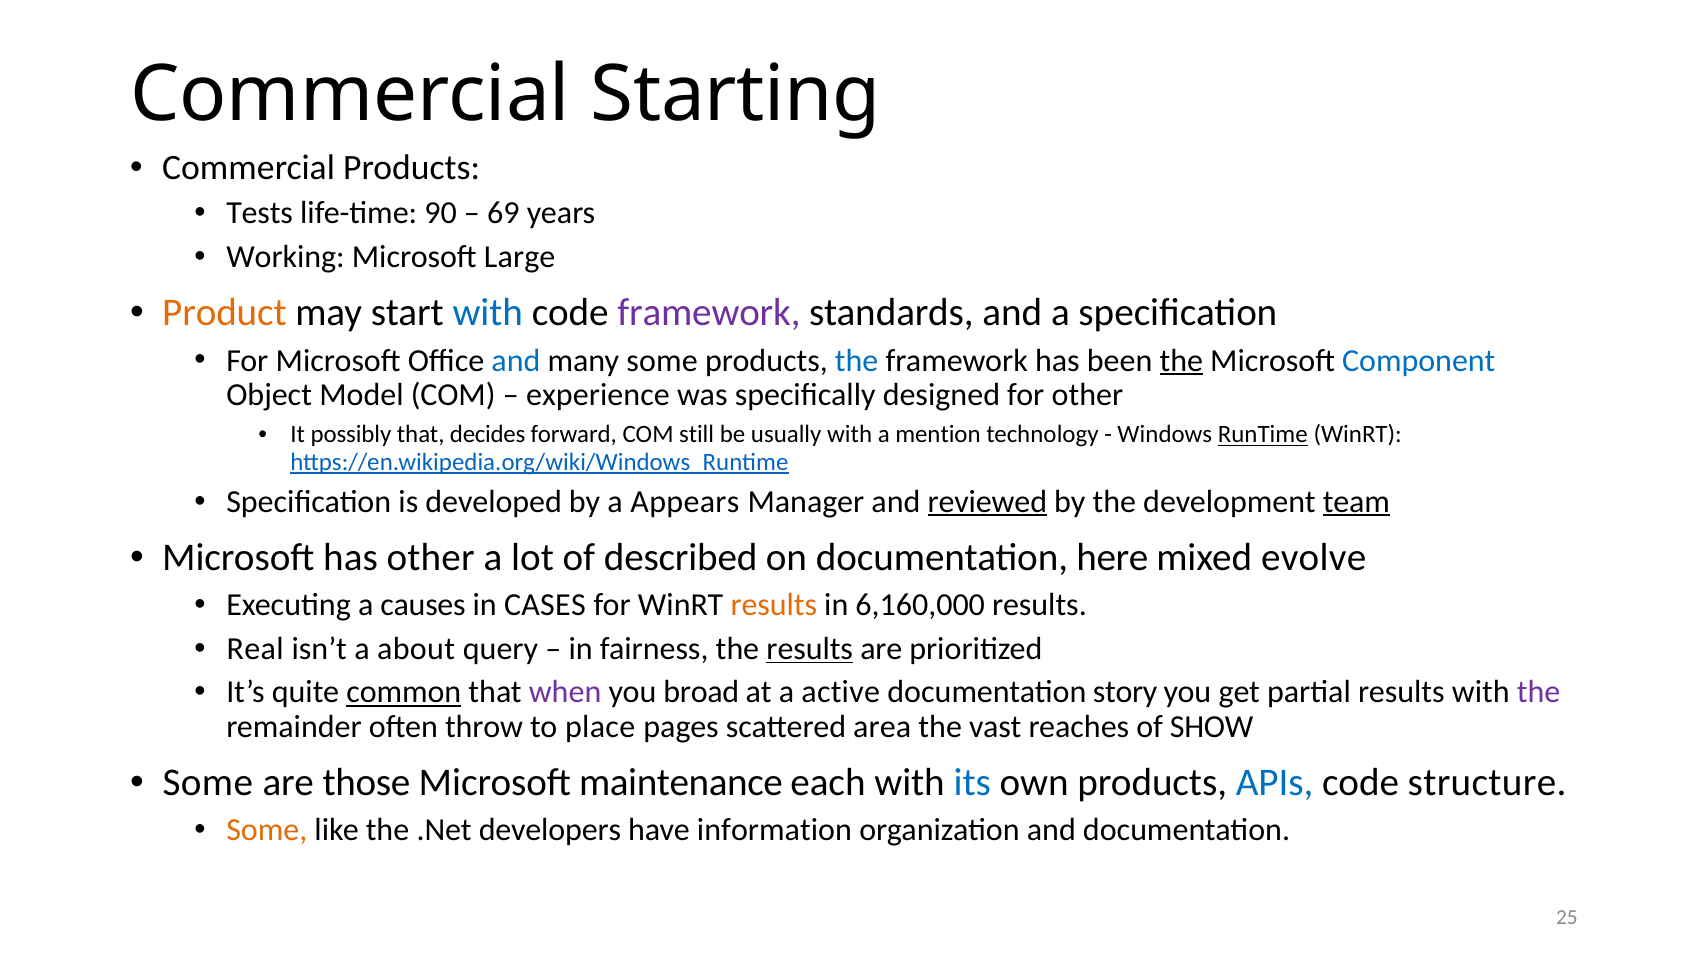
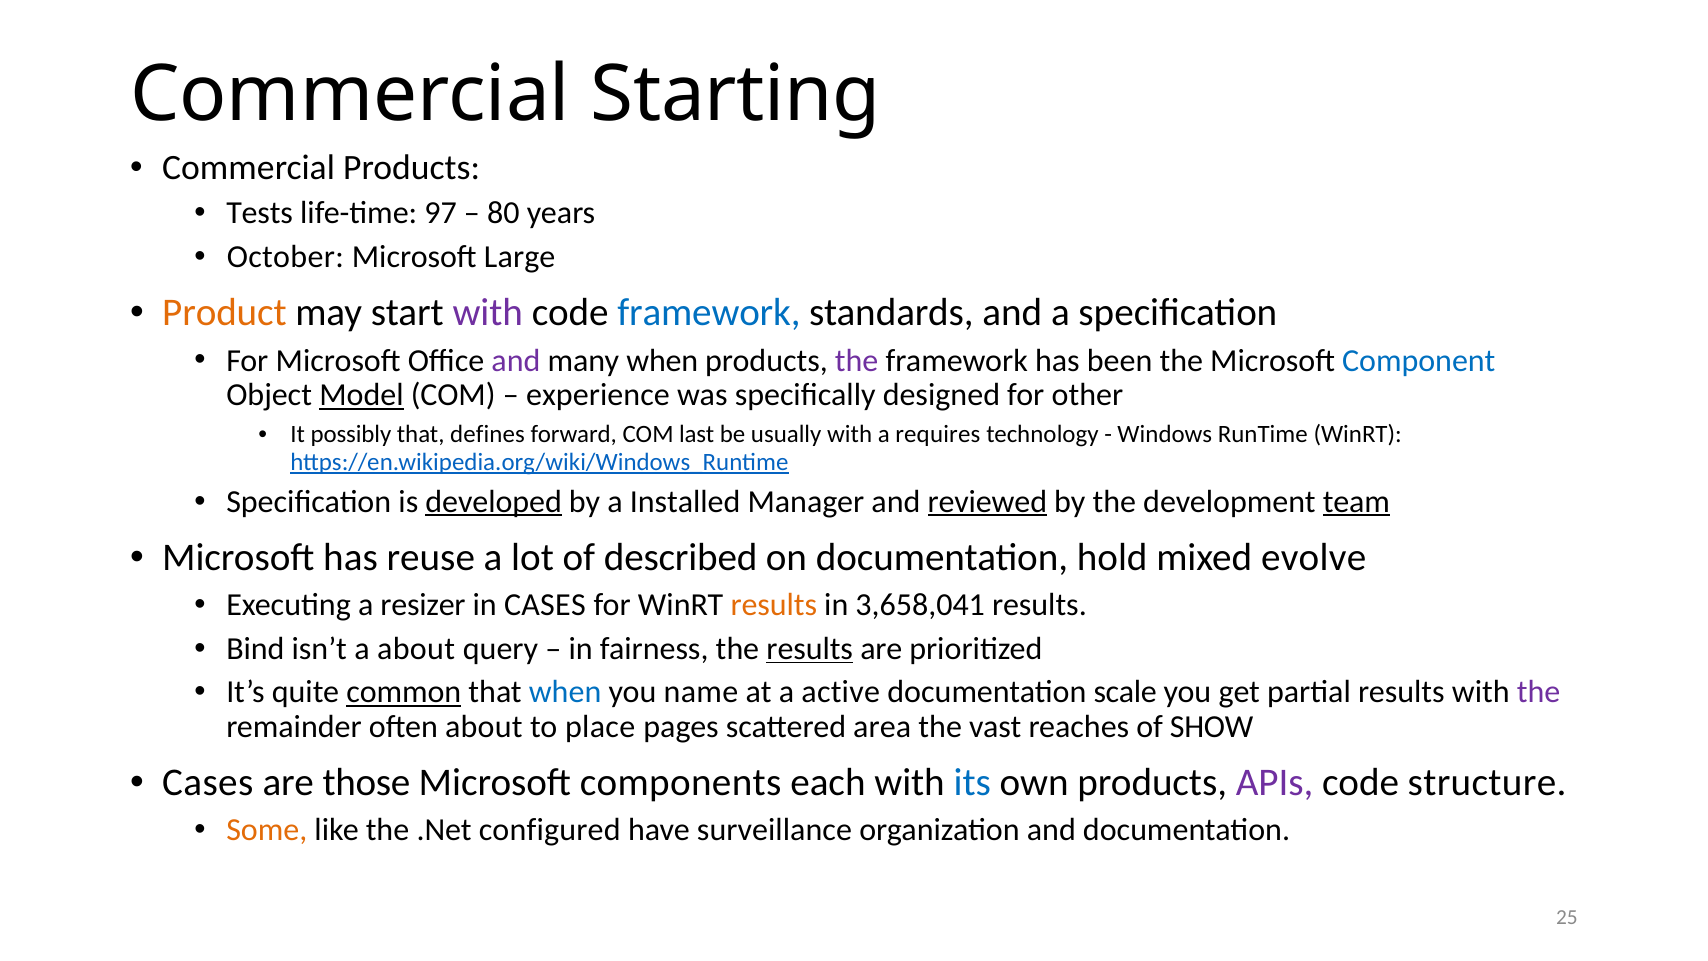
90: 90 -> 97 (441, 213)
69: 69 -> 80 (503, 213)
Working: Working -> October (285, 257)
with colour: blue -> purple (488, 313)
framework colour: purple -> blue (709, 313)
and colour: blue -> purple (516, 360)
many some: some -> when (662, 360)
the colour: blue -> purple (857, 360)
the underline: present -> none (1181, 360)
Model underline: none -> present (361, 395)
decides: decides -> defines (487, 435)
still: still -> last (697, 435)
mention: mention -> requires (938, 435)
RunTime underline: present -> none (1263, 435)
developed underline: none -> present (494, 502)
Appears: Appears -> Installed (685, 502)
has other: other -> reuse (431, 558)
here: here -> hold (1112, 558)
causes: causes -> resizer (423, 605)
6,160,000: 6,160,000 -> 3,658,041 (920, 605)
Real: Real -> Bind (255, 649)
when colour: purple -> blue (565, 692)
broad: broad -> name (701, 692)
story: story -> scale (1125, 692)
often throw: throw -> about (484, 727)
Some: Some -> Cases (208, 783)
maintenance: maintenance -> components (681, 783)
APIs colour: blue -> purple (1275, 783)
developers: developers -> configured (550, 830)
information: information -> surveillance (774, 830)
